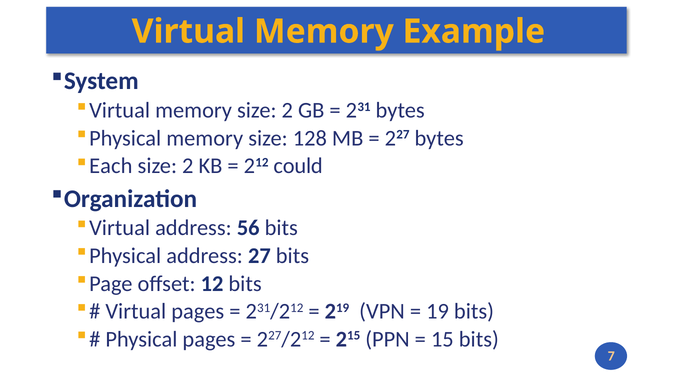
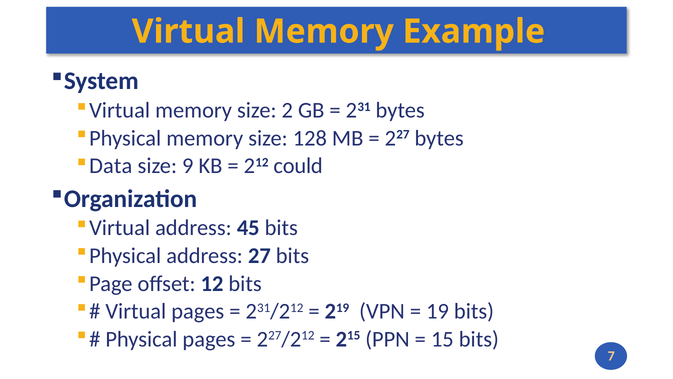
Each: Each -> Data (111, 166)
2: 2 -> 9 (188, 166)
56: 56 -> 45 (248, 228)
